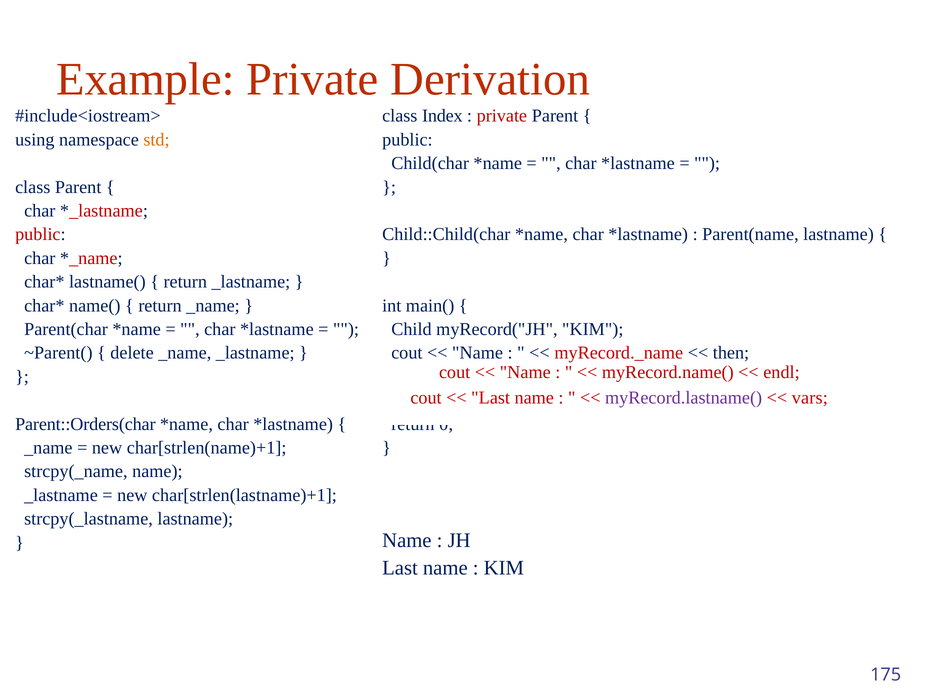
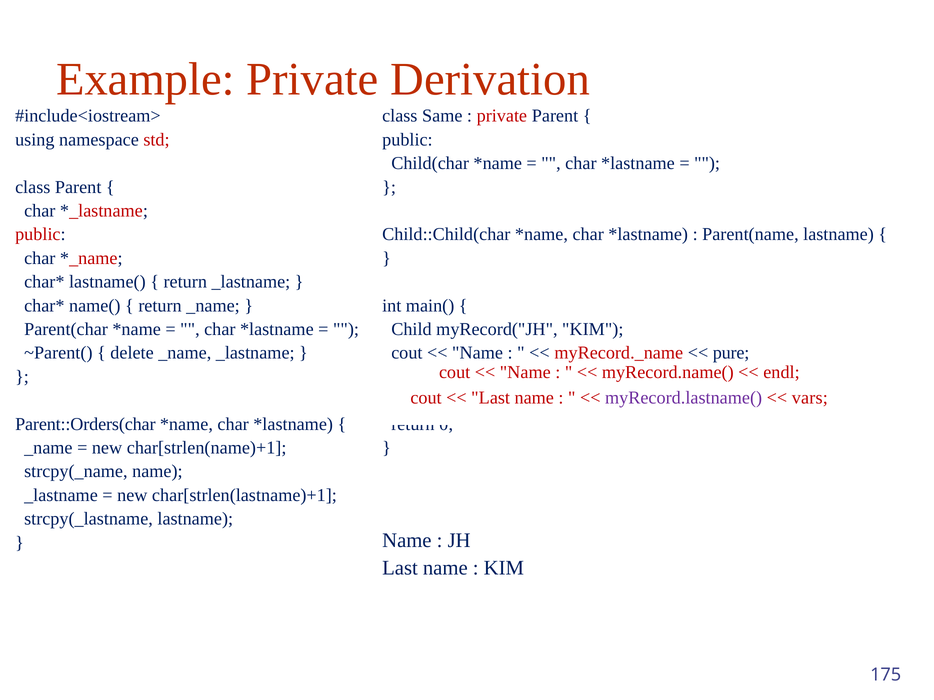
Index: Index -> Same (442, 116)
std colour: orange -> red (156, 140)
then: then -> pure (731, 353)
